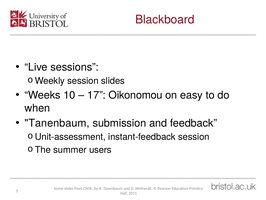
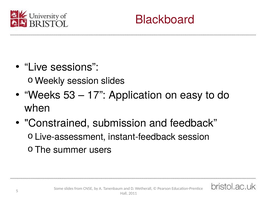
10: 10 -> 53 (69, 95)
Oikonomou: Oikonomou -> Application (135, 95)
Tanenbaum: Tanenbaum -> Constrained (57, 123)
Unit-assessment: Unit-assessment -> Live-assessment (70, 137)
